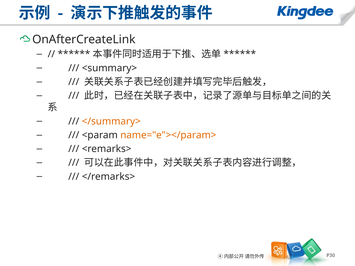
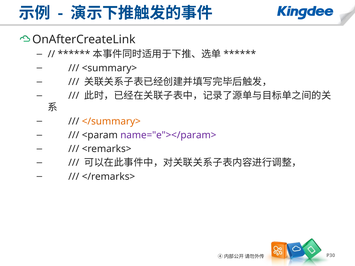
name="e"></param> colour: orange -> purple (168, 135)
